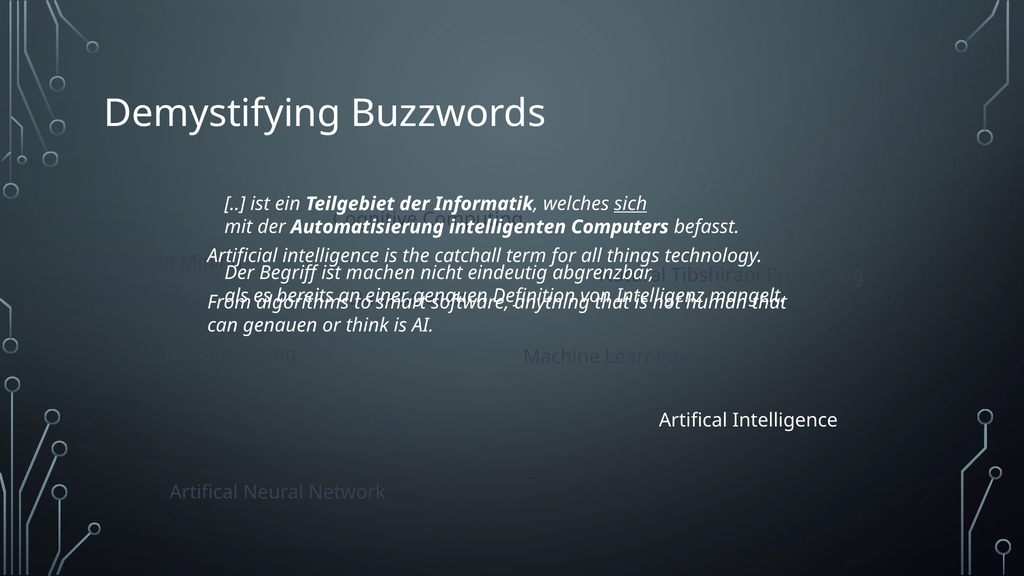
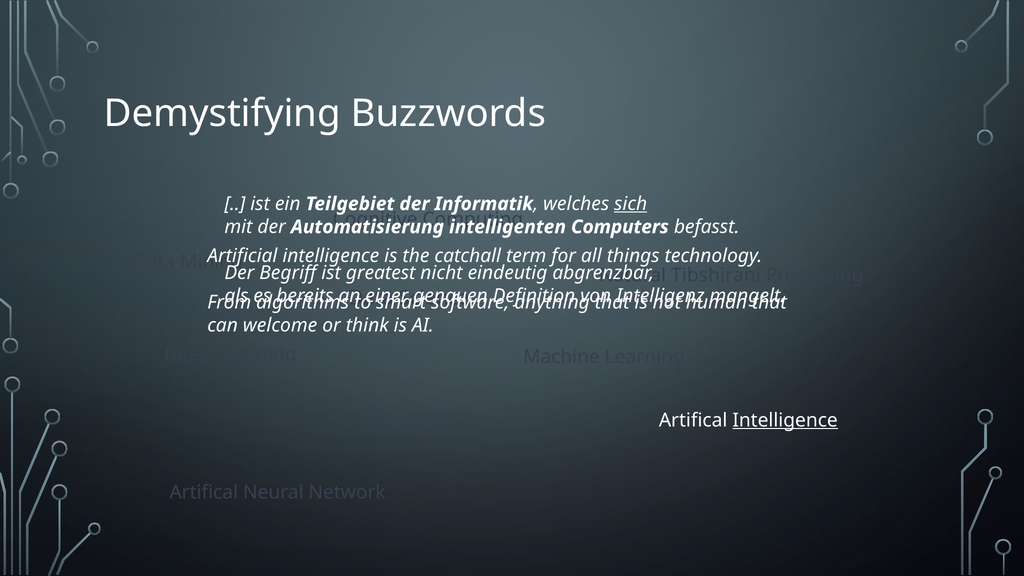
machen: machen -> greatest (381, 273)
can genauen: genauen -> welcome (280, 325)
Intelligence underline: none -> present (785, 420)
